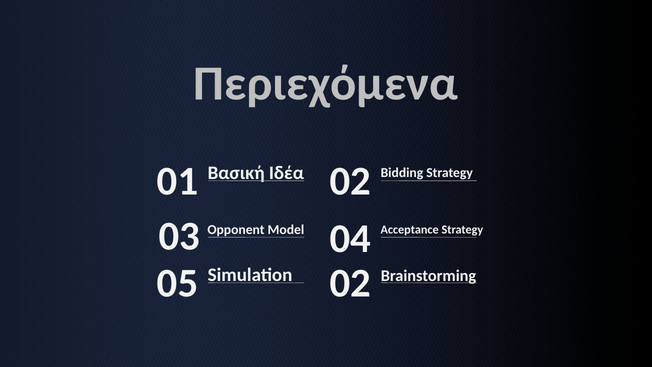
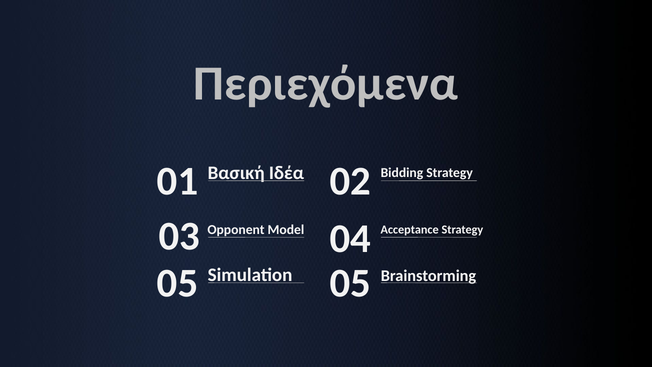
05 02: 02 -> 05 (350, 283)
